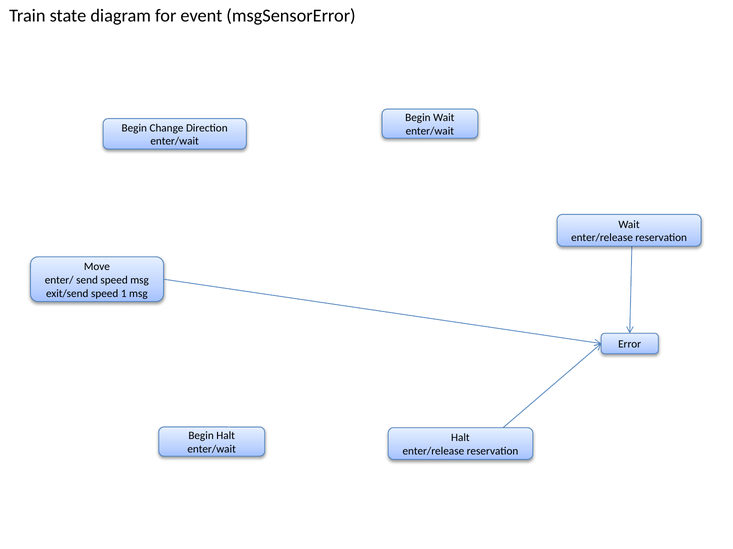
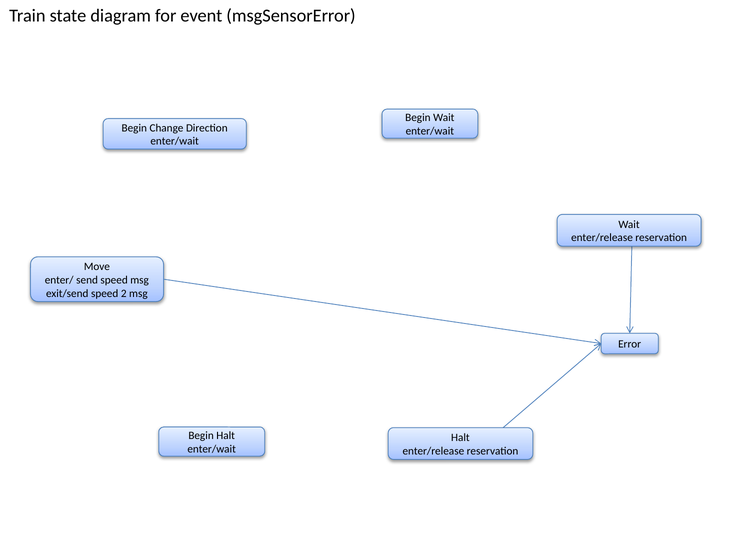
1: 1 -> 2 (124, 294)
